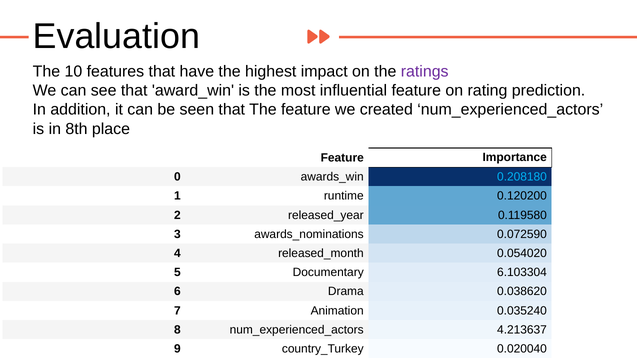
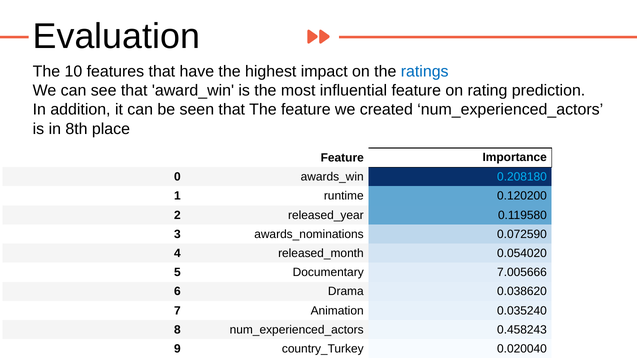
ratings colour: purple -> blue (425, 72)
6.103304: 6.103304 -> 7.005666 (522, 273)
4.213637: 4.213637 -> 0.458243 (522, 330)
